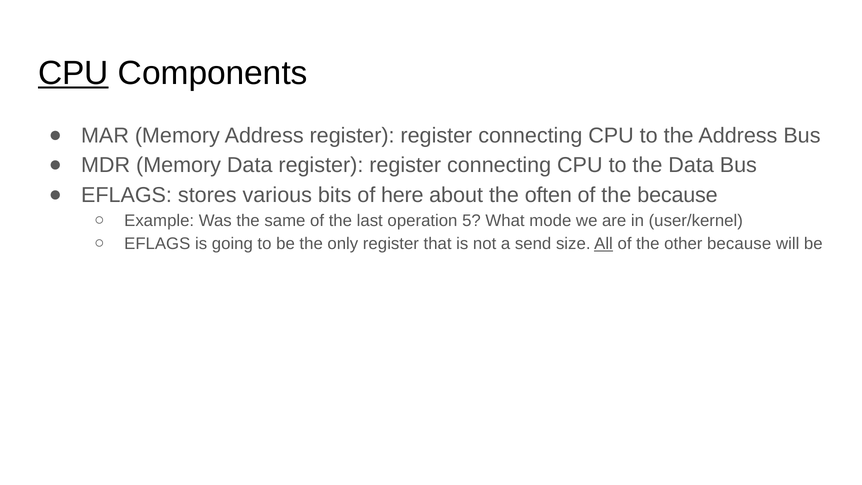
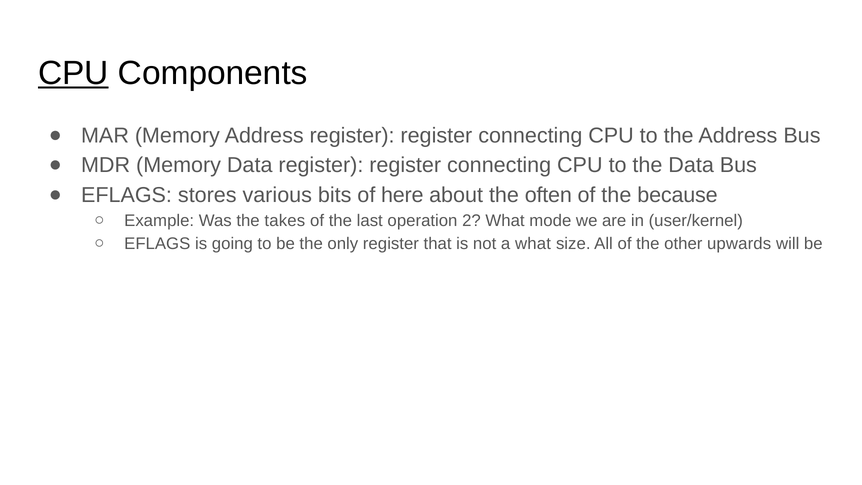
same: same -> takes (285, 221)
5: 5 -> 2 (471, 221)
a send: send -> what (533, 244)
All underline: present -> none (604, 244)
other because: because -> upwards (739, 244)
